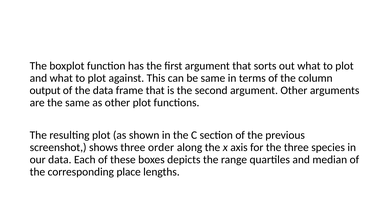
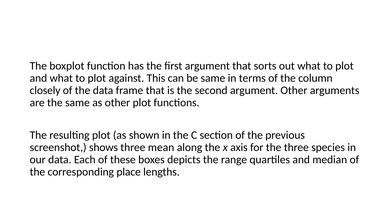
output: output -> closely (45, 90)
order: order -> mean (161, 148)
